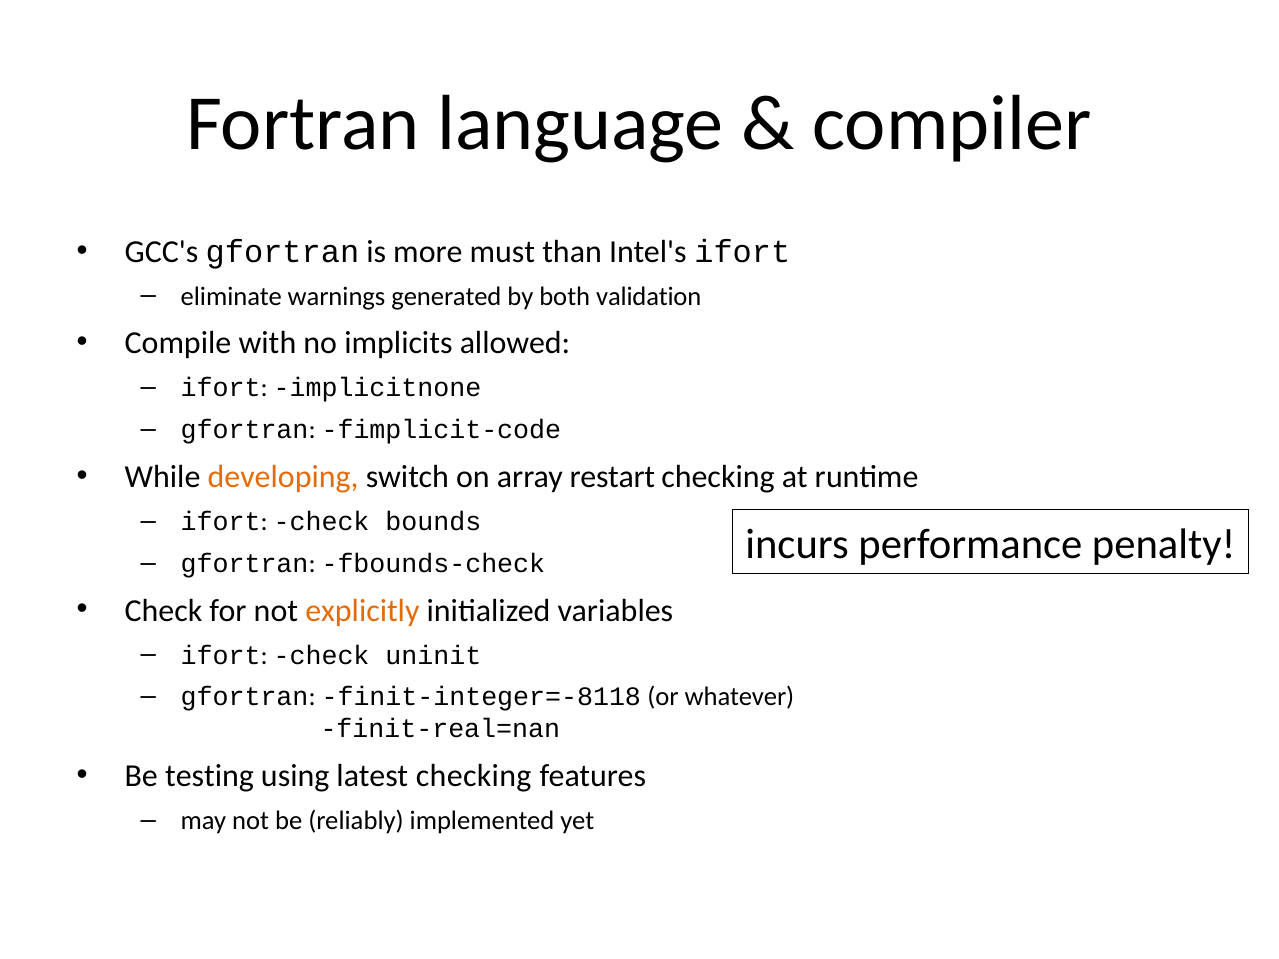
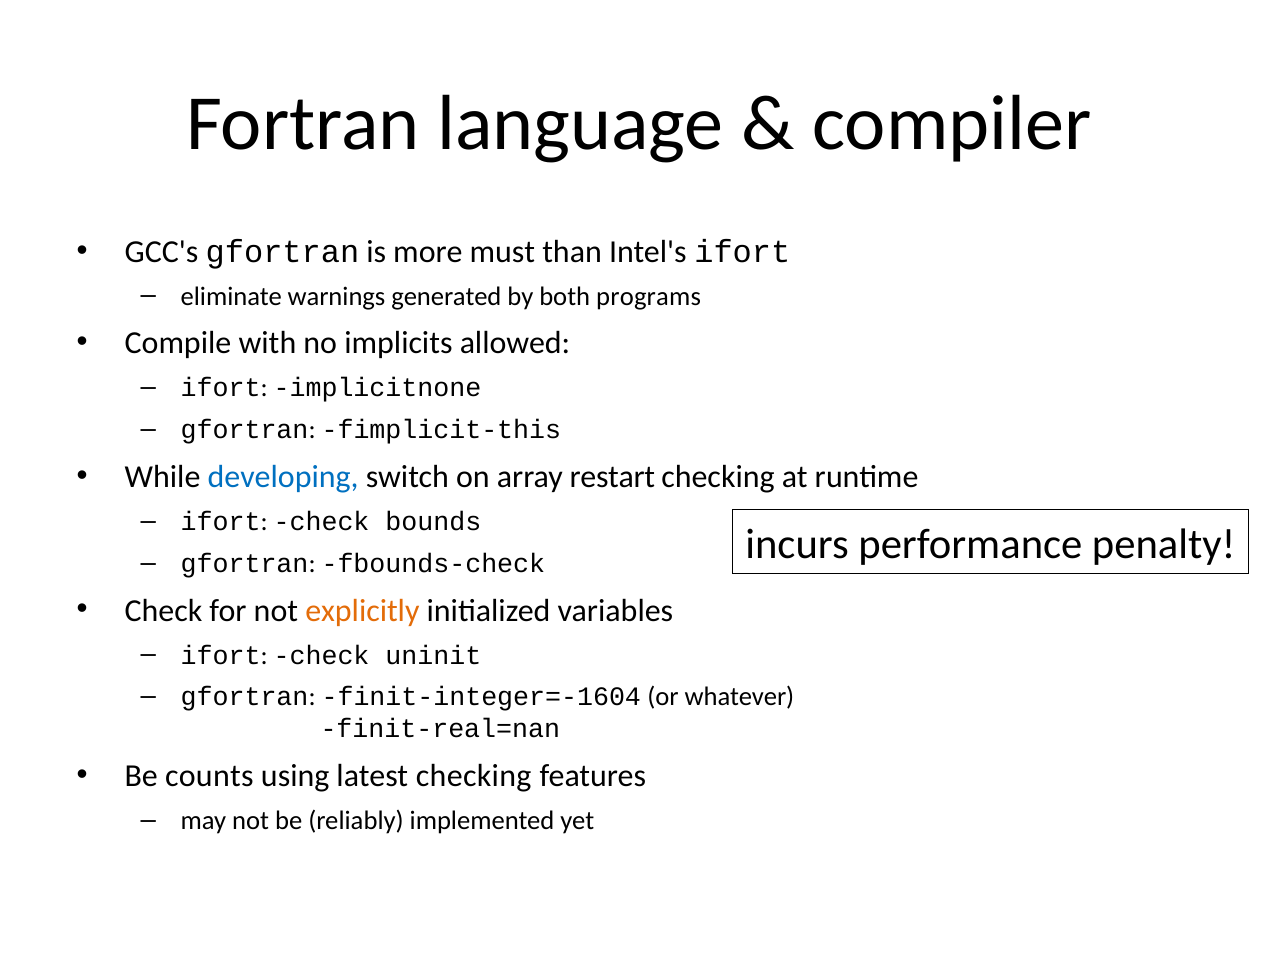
validation: validation -> programs (649, 296)
fimplicit-code: fimplicit-code -> fimplicit-this (441, 430)
developing colour: orange -> blue (283, 477)
finit-integer=-8118: finit-integer=-8118 -> finit-integer=-1604 (481, 697)
testing: testing -> counts (209, 776)
